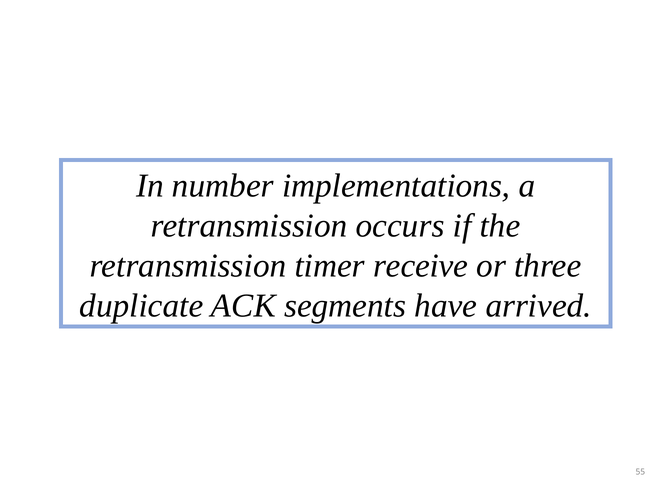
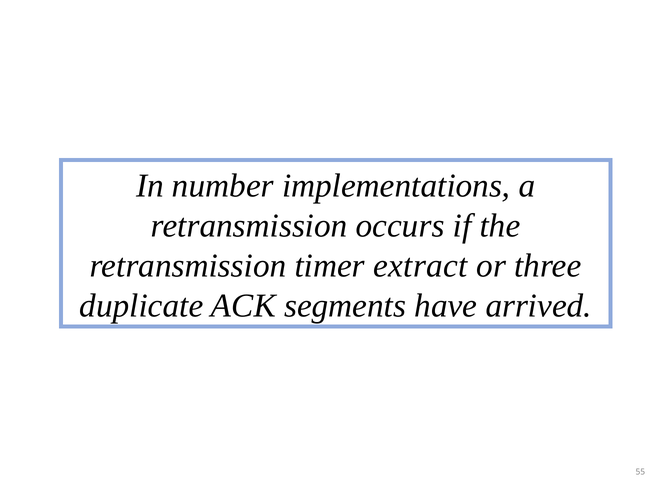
receive: receive -> extract (420, 265)
